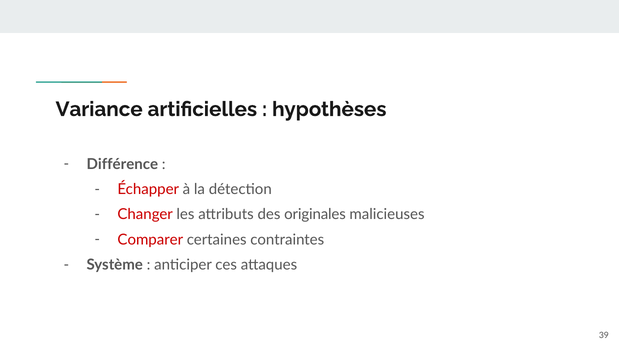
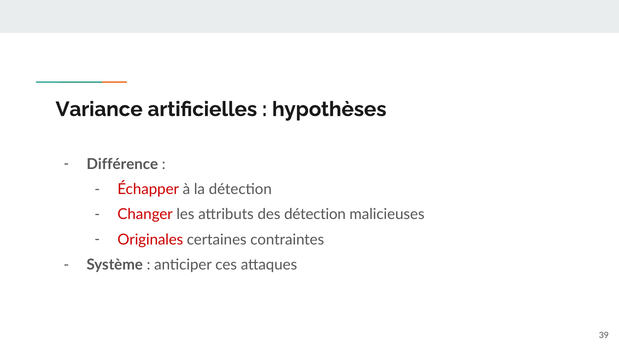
des originales: originales -> détection (315, 215)
Comparer: Comparer -> Originales (150, 240)
